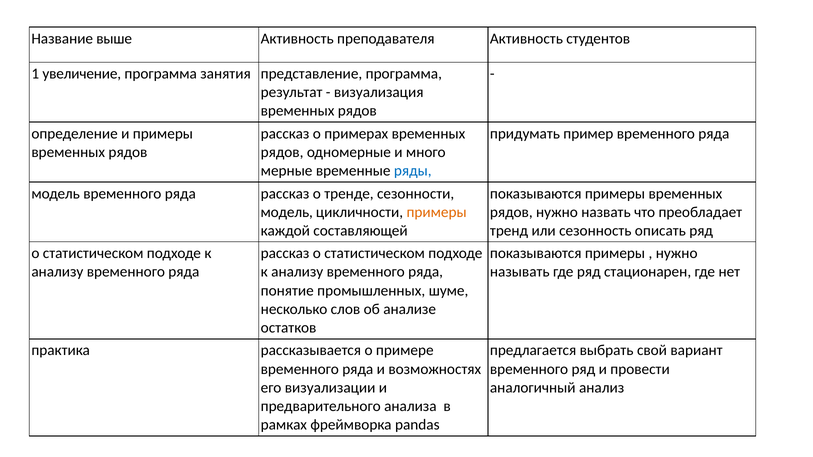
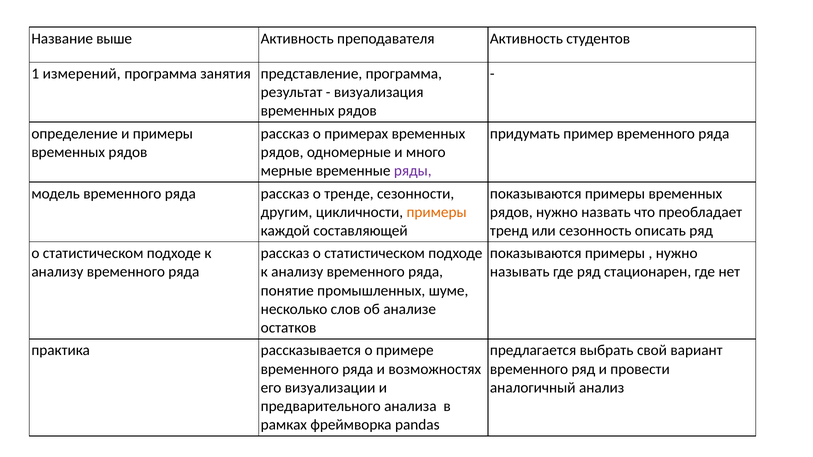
увеличение: увеличение -> измерений (82, 74)
ряды colour: blue -> purple (413, 171)
модель: модель -> другим (287, 212)
